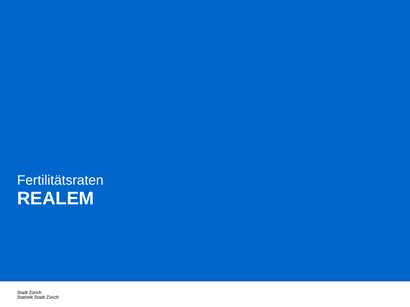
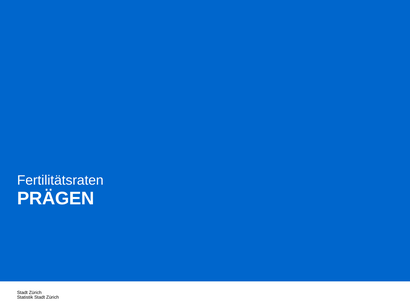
REALEM: REALEM -> PRÄGEN (56, 199)
